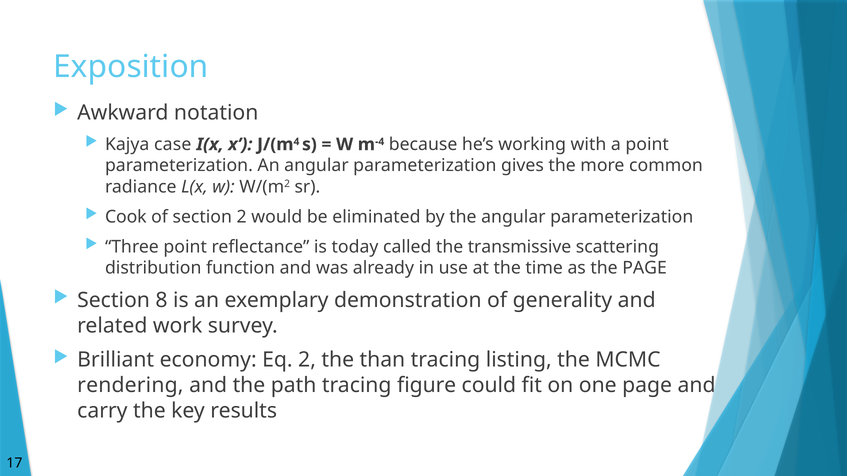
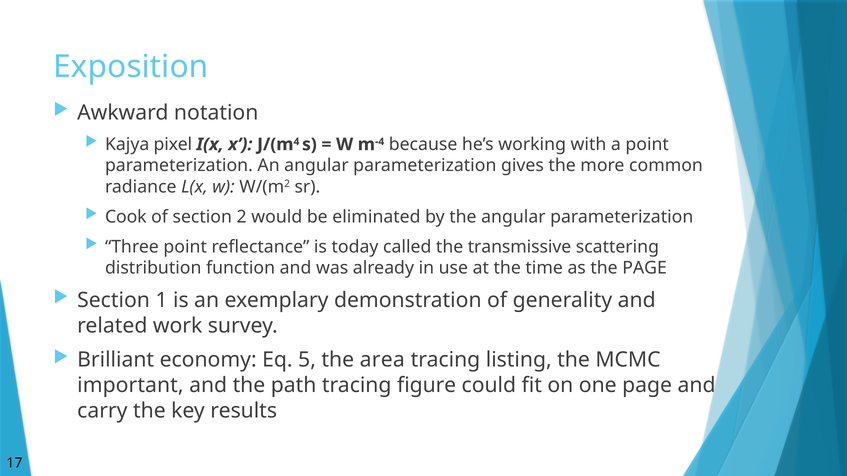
case: case -> pixel (173, 145)
8: 8 -> 1 (161, 301)
Eq 2: 2 -> 5 (307, 360)
than: than -> area (382, 360)
rendering: rendering -> important (130, 386)
